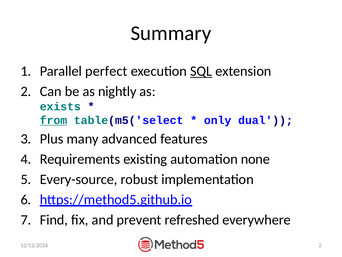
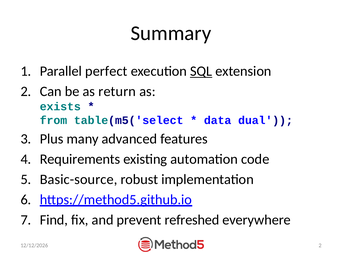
nightly: nightly -> return (117, 91)
from underline: present -> none (53, 120)
only: only -> data (218, 120)
none: none -> code (255, 159)
Every-source: Every-source -> Basic-source (79, 179)
